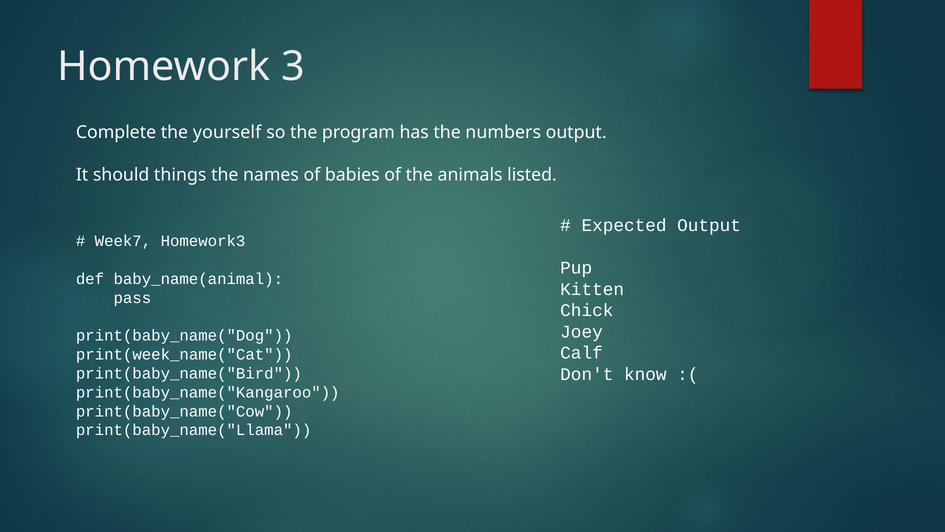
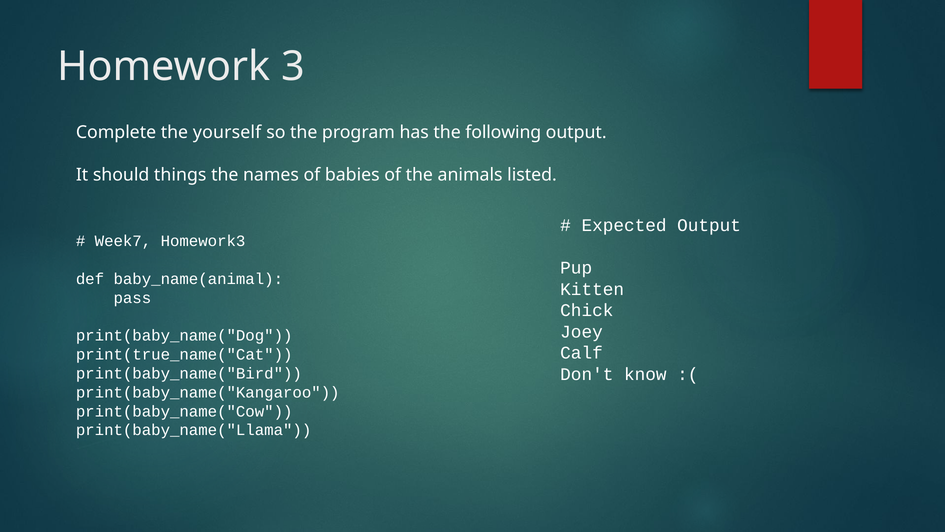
numbers: numbers -> following (503, 132)
print(week_name("Cat: print(week_name("Cat -> print(true_name("Cat (184, 354)
